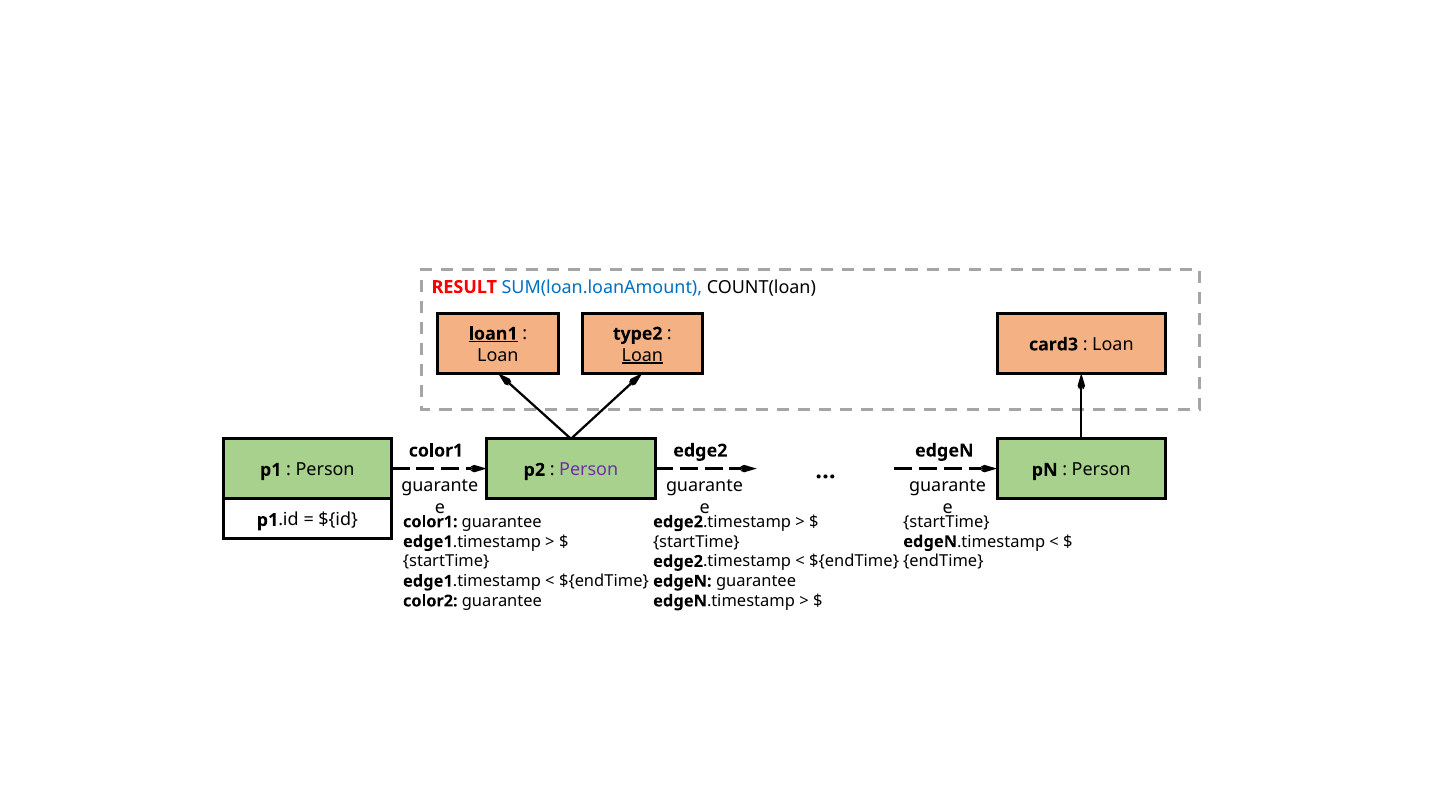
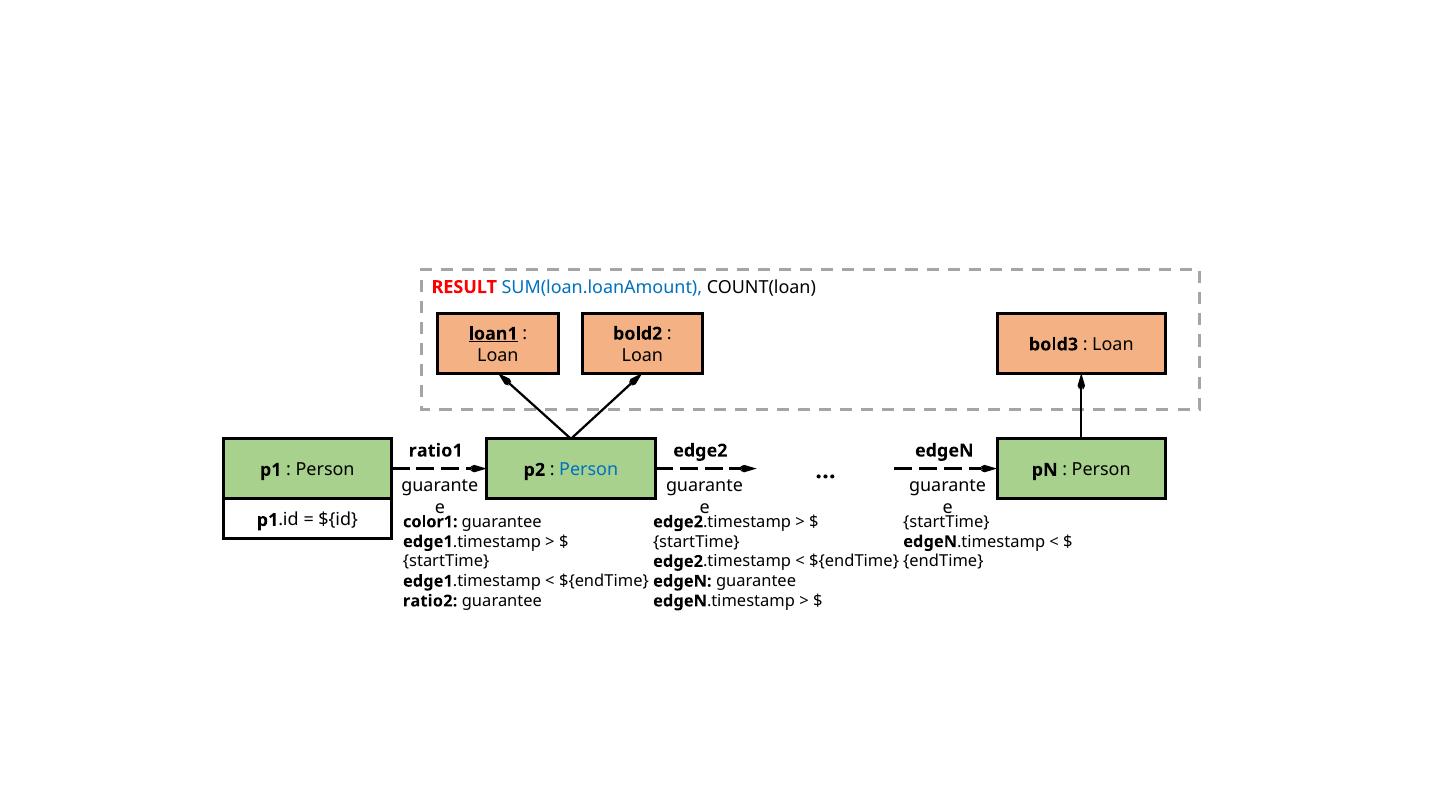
type2: type2 -> bold2 (638, 334)
card3: card3 -> bold3 (1054, 344)
Loan underline: present -> none (642, 355)
color1: color1 -> ratio1 (436, 451)
Person colour: purple -> blue (589, 470)
color2: color2 -> ratio2 (430, 601)
